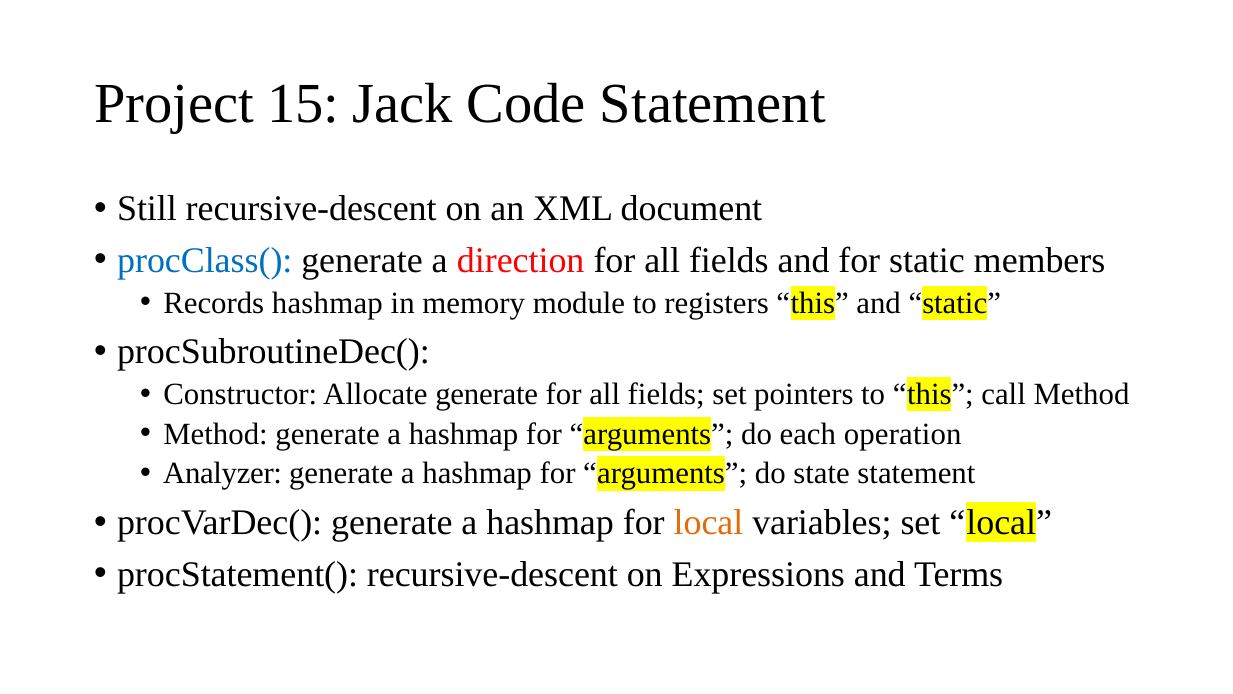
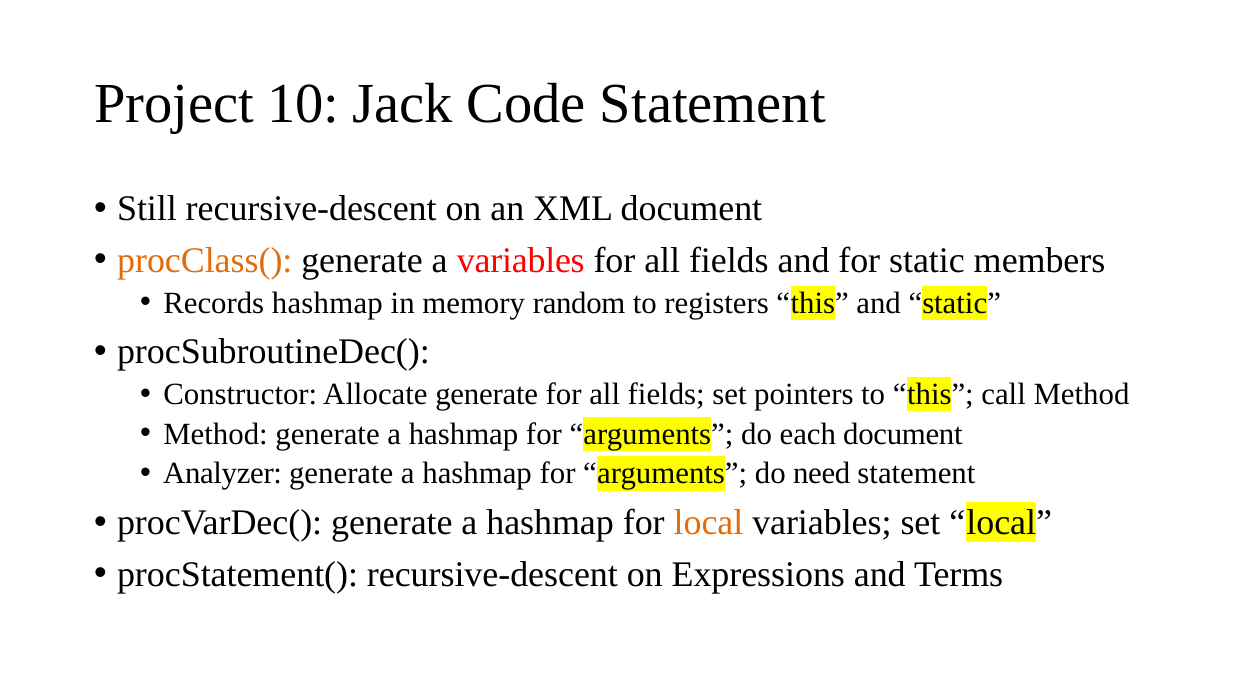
15: 15 -> 10 (303, 104)
procClass( colour: blue -> orange (205, 260)
a direction: direction -> variables (521, 260)
module: module -> random (579, 303)
each operation: operation -> document (903, 434)
state: state -> need (822, 473)
